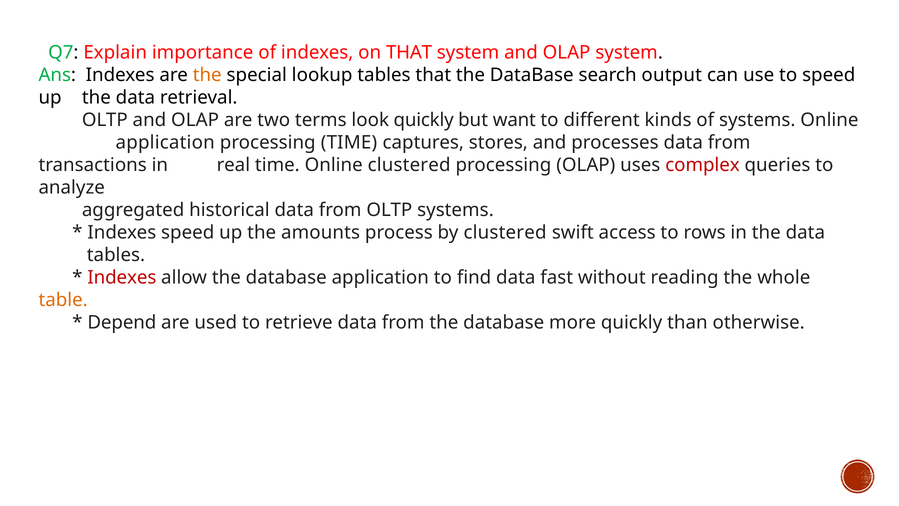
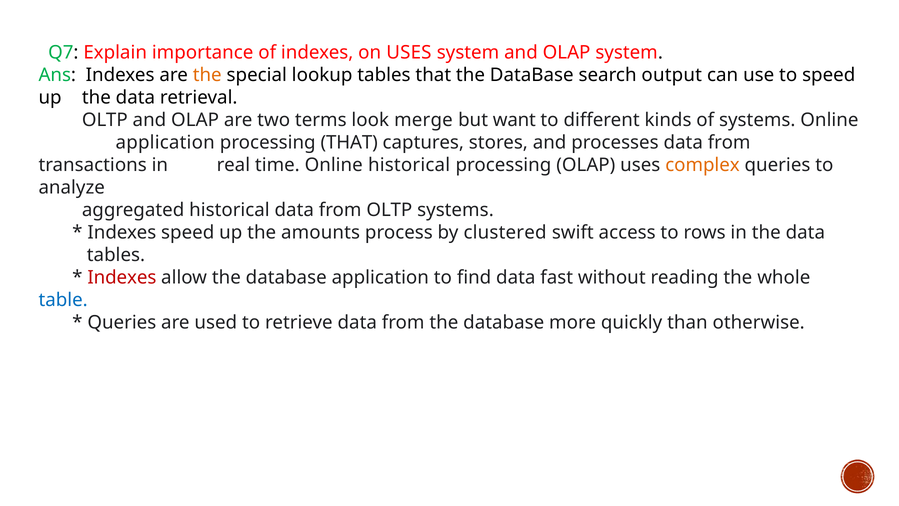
on THAT: THAT -> USES (409, 52)
look quickly: quickly -> merge (423, 120)
processing TIME: TIME -> THAT (349, 142)
Online clustered: clustered -> historical (409, 165)
complex colour: red -> orange (703, 165)
table colour: orange -> blue (63, 300)
Depend: Depend -> Queries (122, 322)
